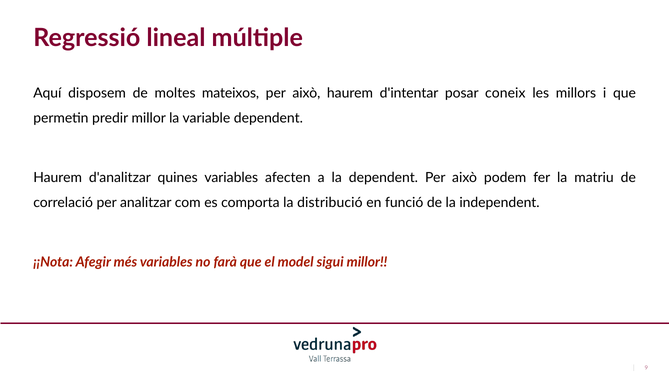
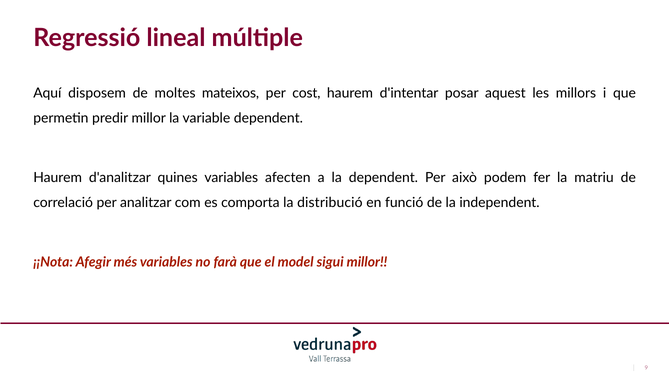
això: això -> cost (306, 93)
coneix: coneix -> aquest (505, 93)
